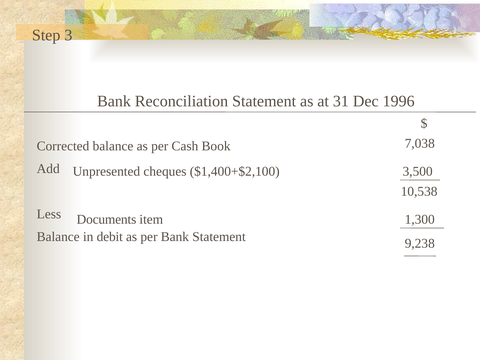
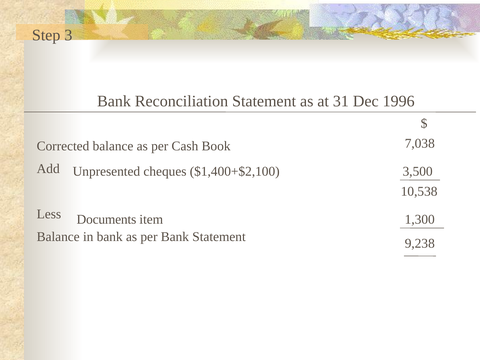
in debit: debit -> bank (110, 237)
